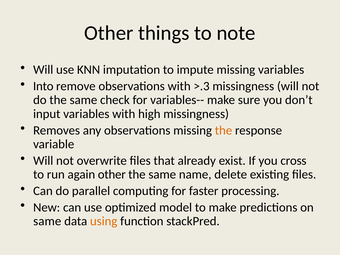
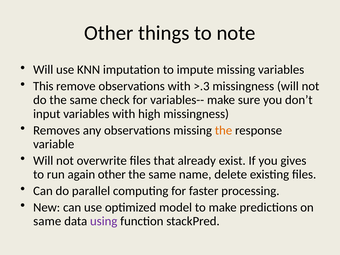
Into: Into -> This (43, 86)
cross: cross -> gives (293, 161)
using colour: orange -> purple (104, 221)
